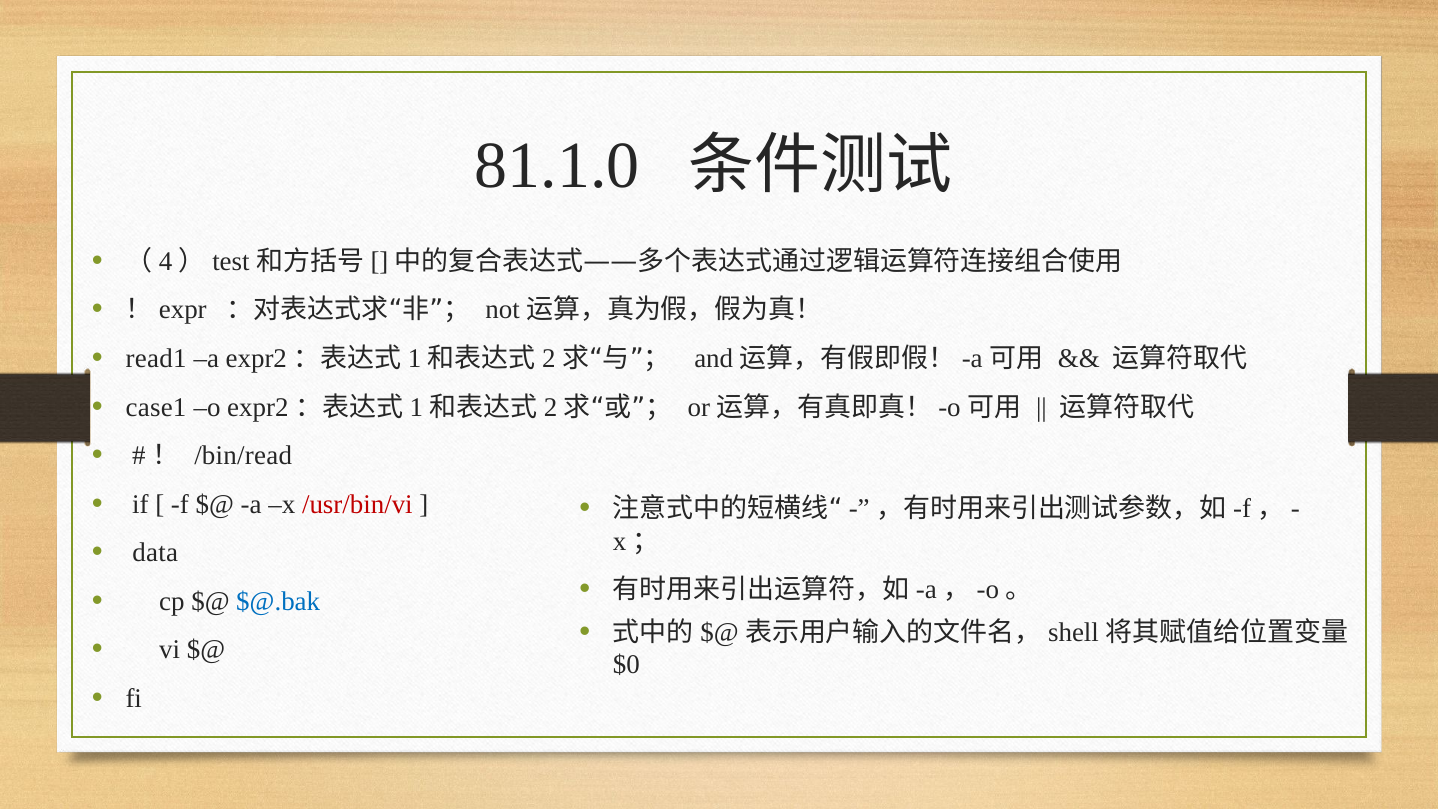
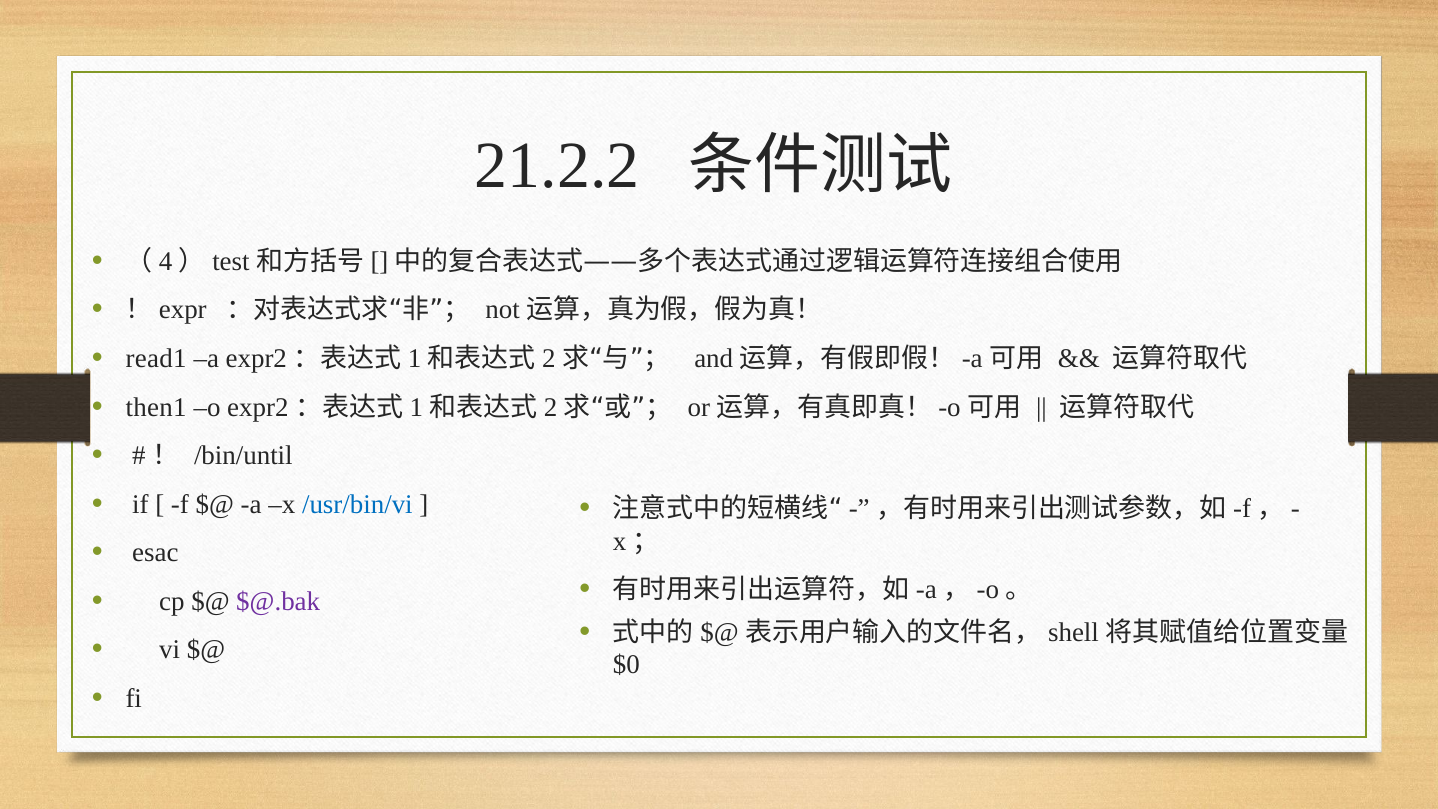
81.1.0: 81.1.0 -> 21.2.2 (557, 166)
case1: case1 -> then1 (156, 407)
/bin/read: /bin/read -> /bin/until (243, 456)
/usr/bin/vi colour: red -> blue (357, 504)
data: data -> esac (155, 553)
$@.bak colour: blue -> purple (278, 601)
